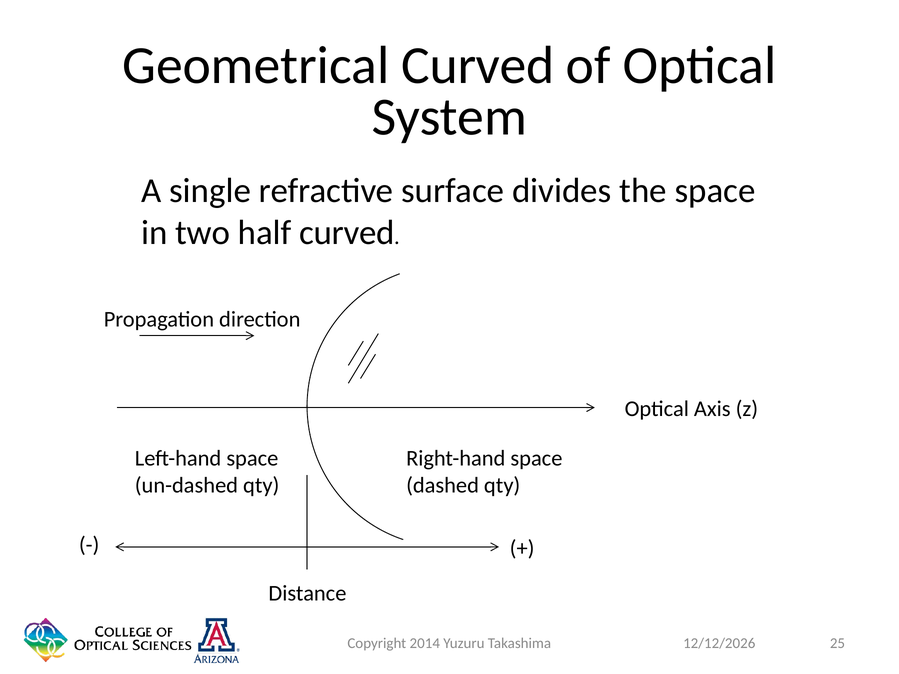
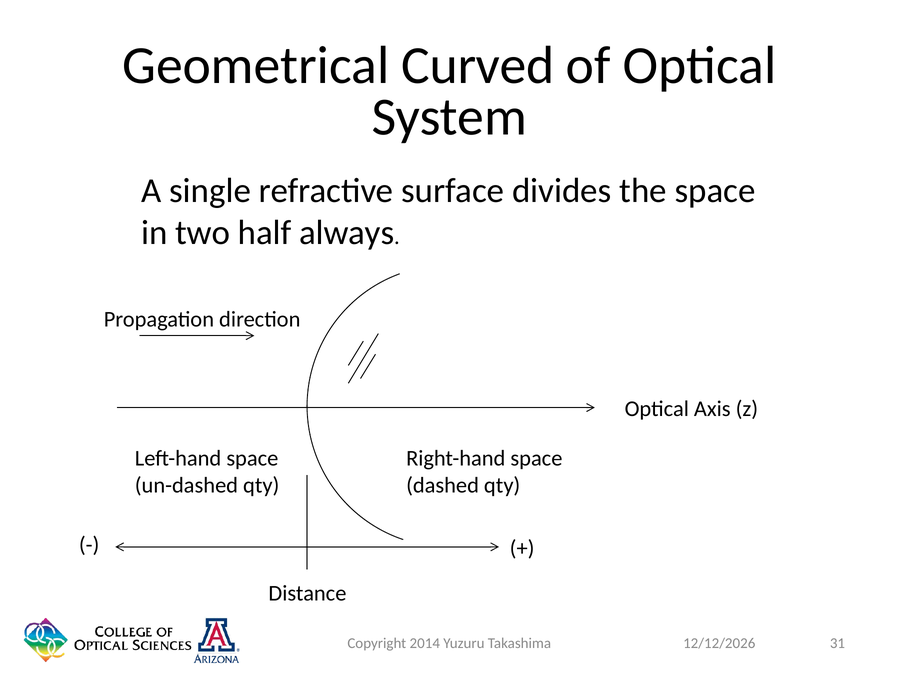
half curved: curved -> always (347, 233)
25: 25 -> 31 (837, 644)
